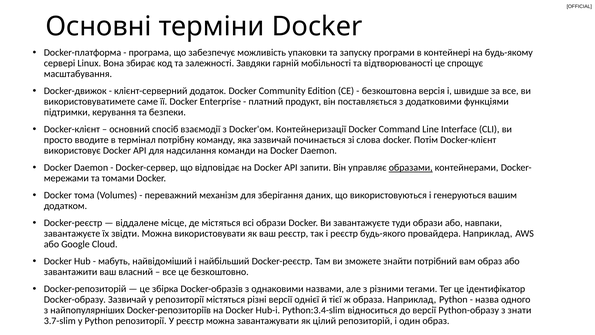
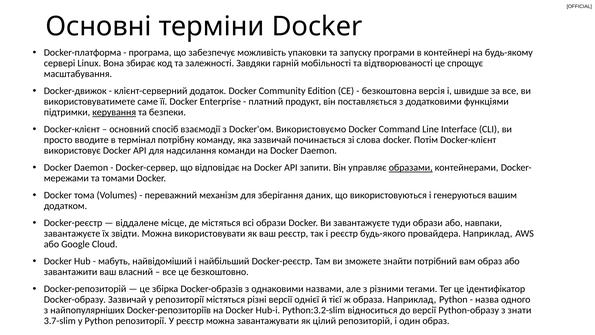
керування underline: none -> present (114, 112)
Контейнеризації: Контейнеризації -> Використовуємо (311, 129)
Python:3.4-slim: Python:3.4-slim -> Python:3.2-slim (314, 310)
